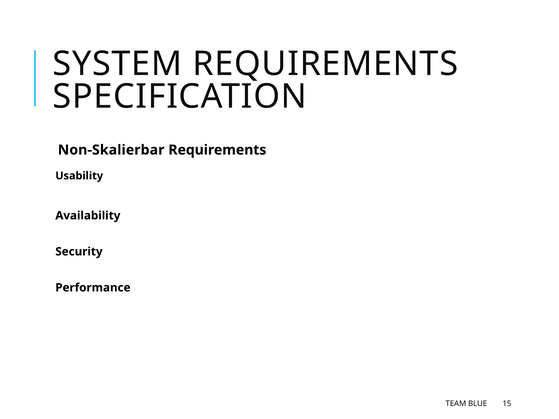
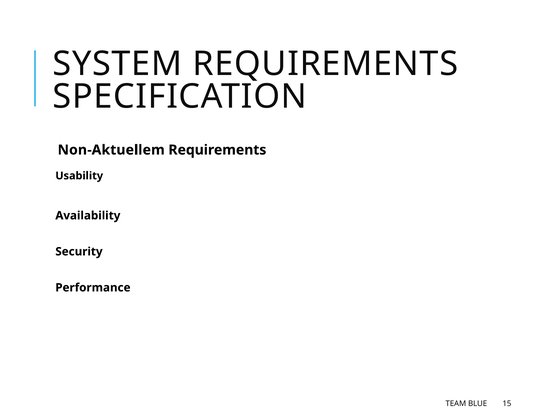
Non-Skalierbar: Non-Skalierbar -> Non-Aktuellem (111, 150)
